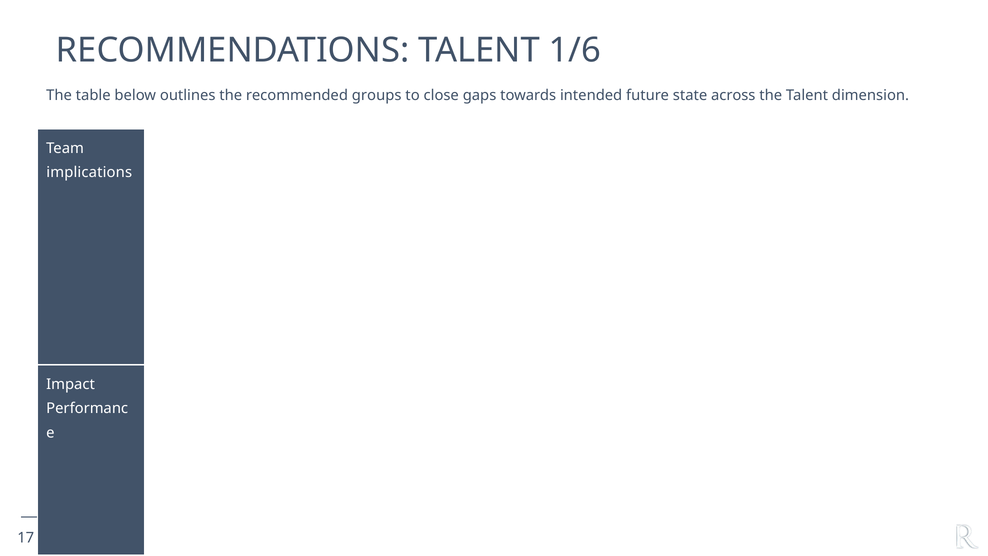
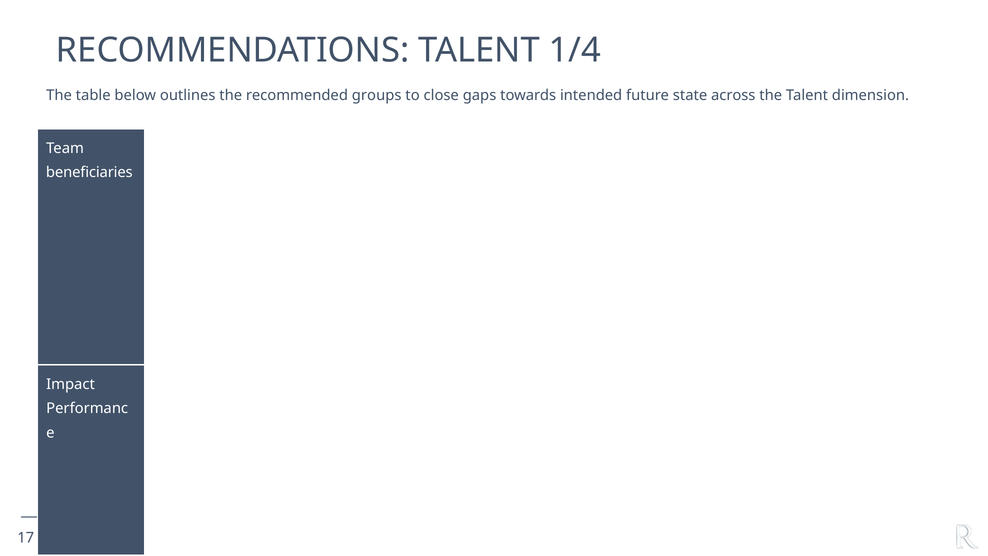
1/6: 1/6 -> 1/4 (575, 50)
implications: implications -> beneficiaries (89, 172)
